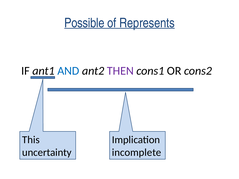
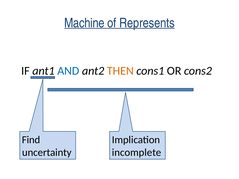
Possible: Possible -> Machine (84, 23)
THEN colour: purple -> orange (120, 71)
This: This -> Find (31, 140)
